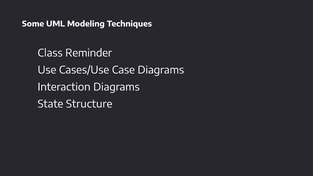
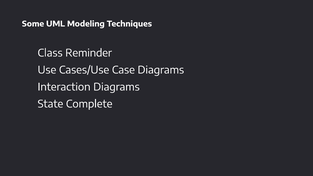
Structure: Structure -> Complete (89, 104)
